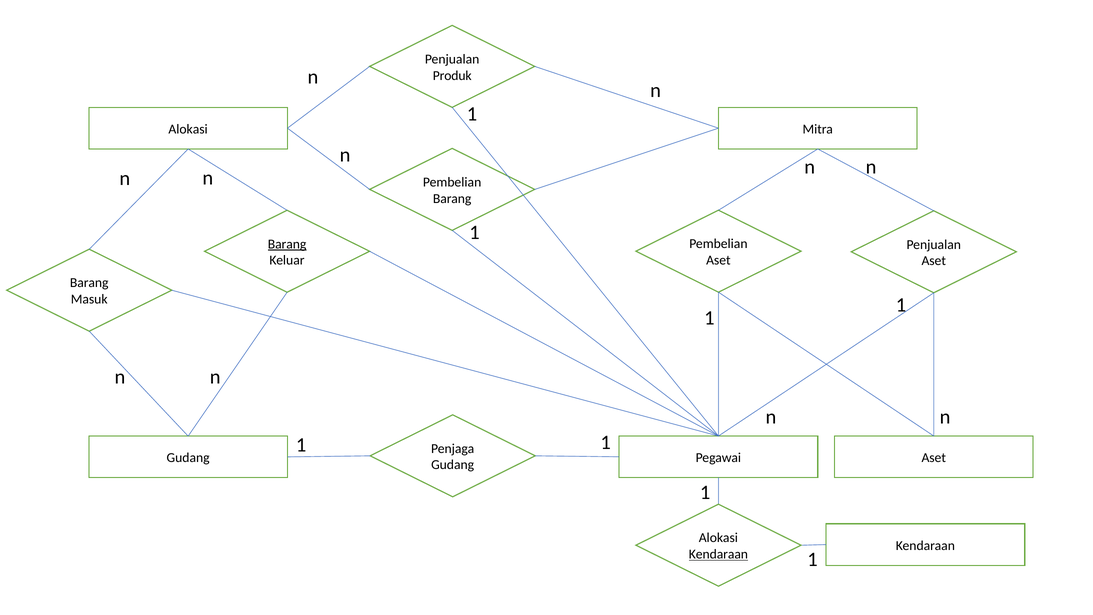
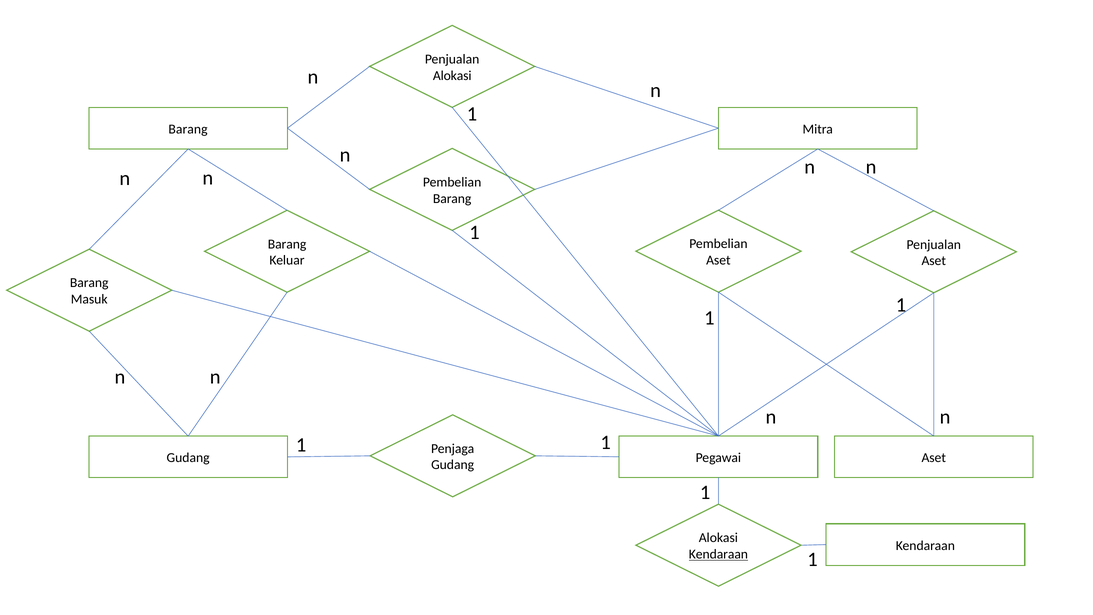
Produk: Produk -> Alokasi (452, 76)
Alokasi: Alokasi -> Barang (188, 129)
Barang underline: present -> none (287, 244)
